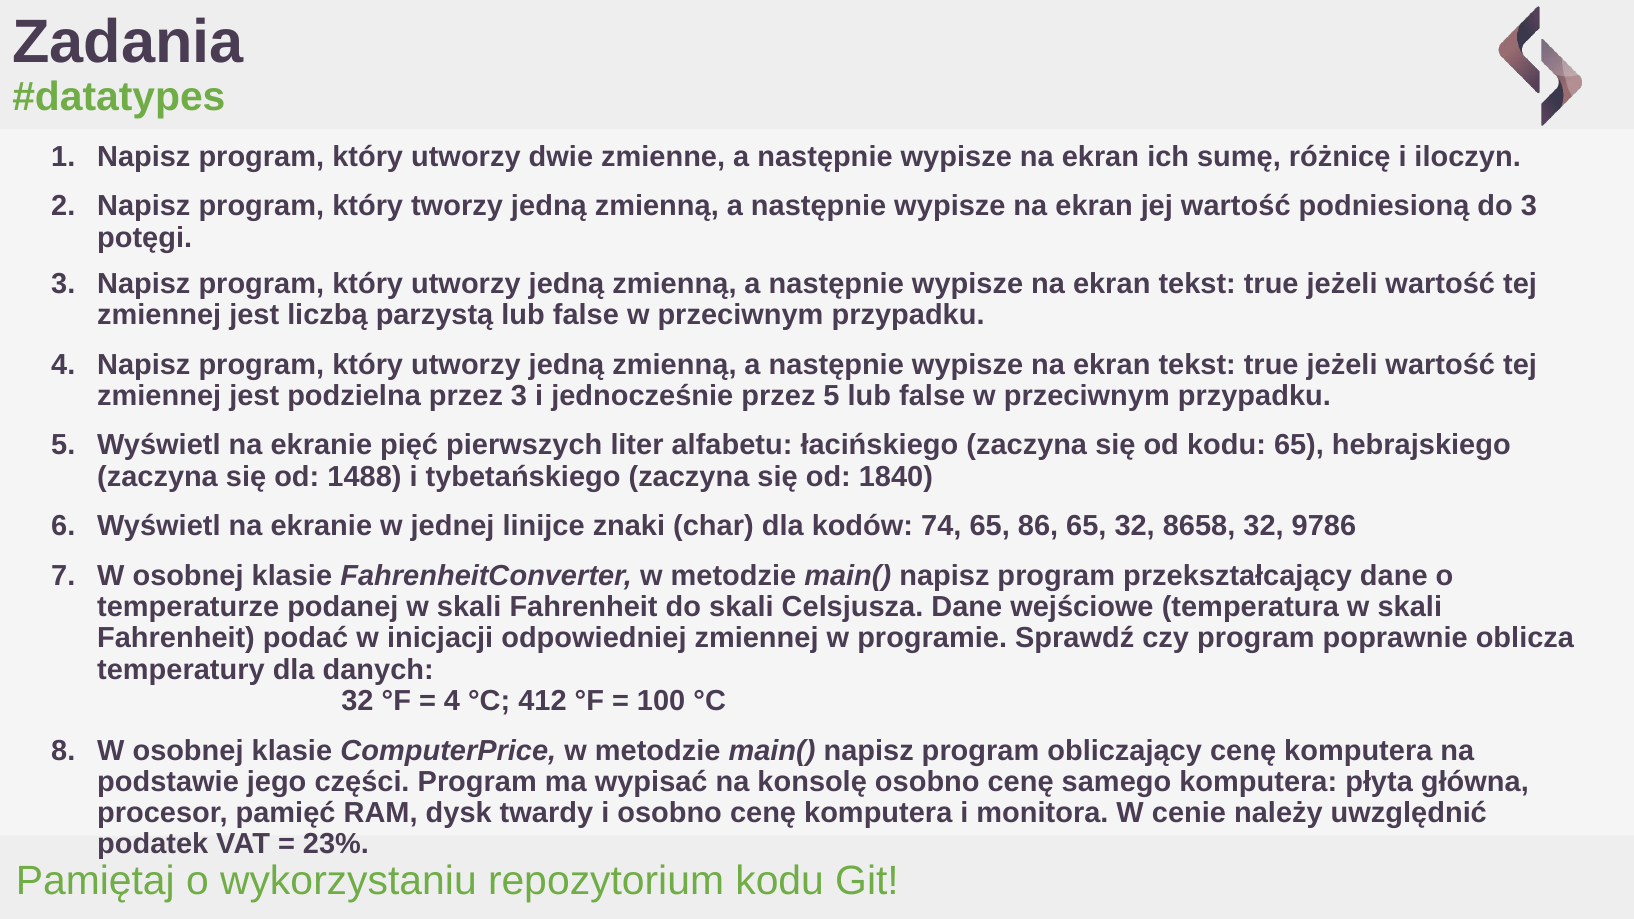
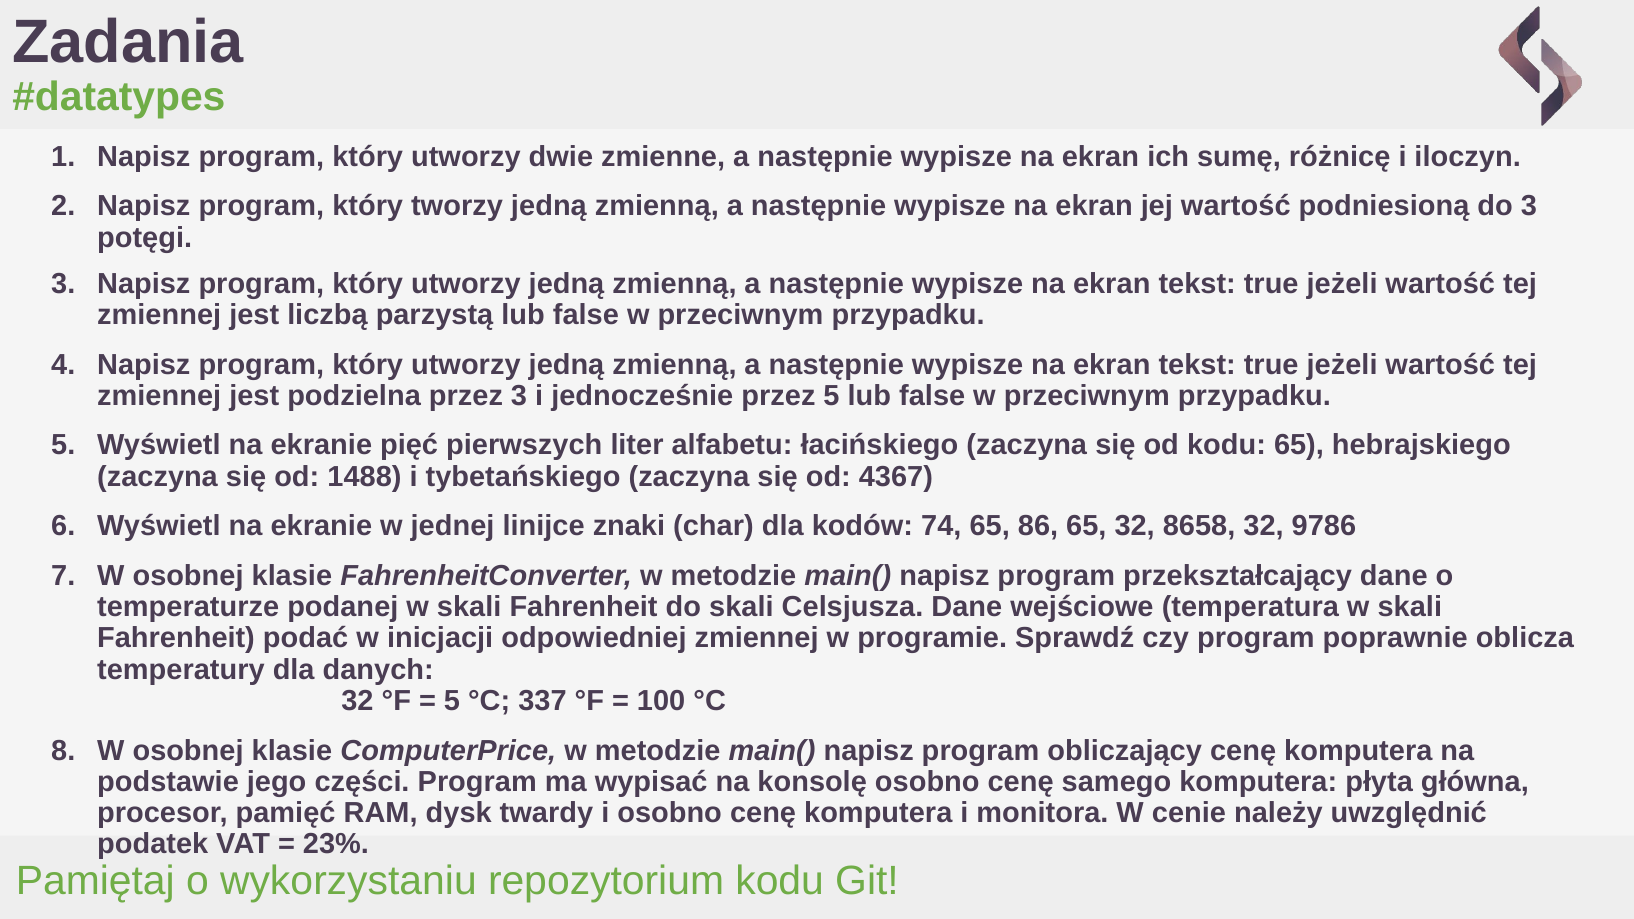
1840: 1840 -> 4367 (896, 477)
4: 4 -> 5 (452, 701)
412: 412 -> 337 (543, 701)
